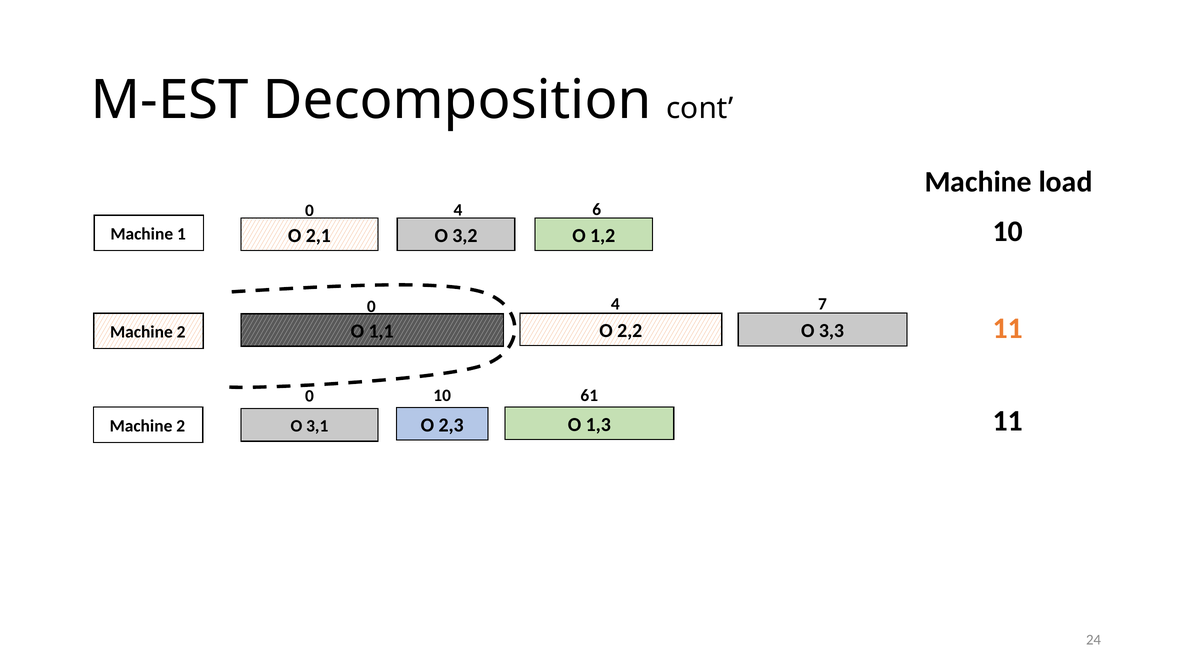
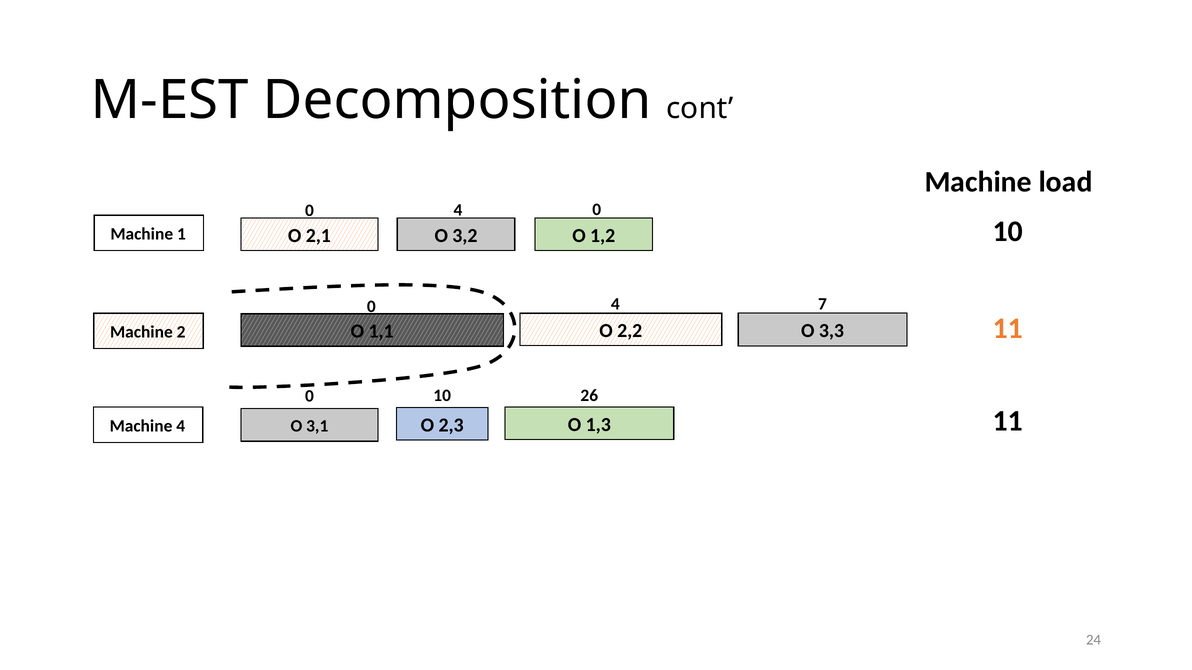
4 6: 6 -> 0 (597, 210)
61: 61 -> 26 (589, 396)
2: 2 -> 4 (181, 426)
